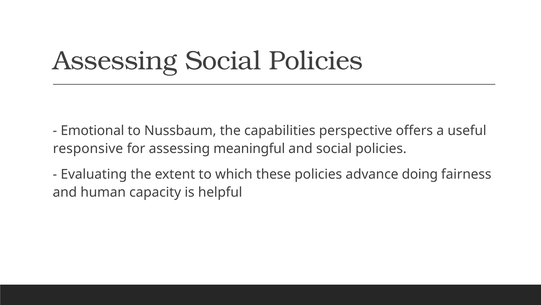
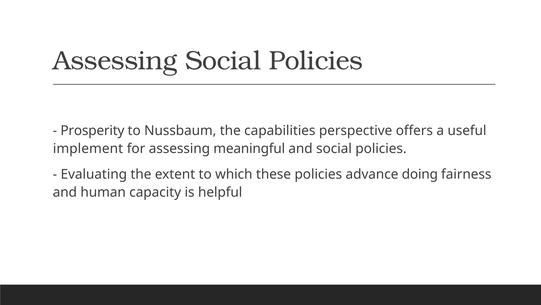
Emotional: Emotional -> Prosperity (92, 130)
responsive: responsive -> implement (88, 148)
